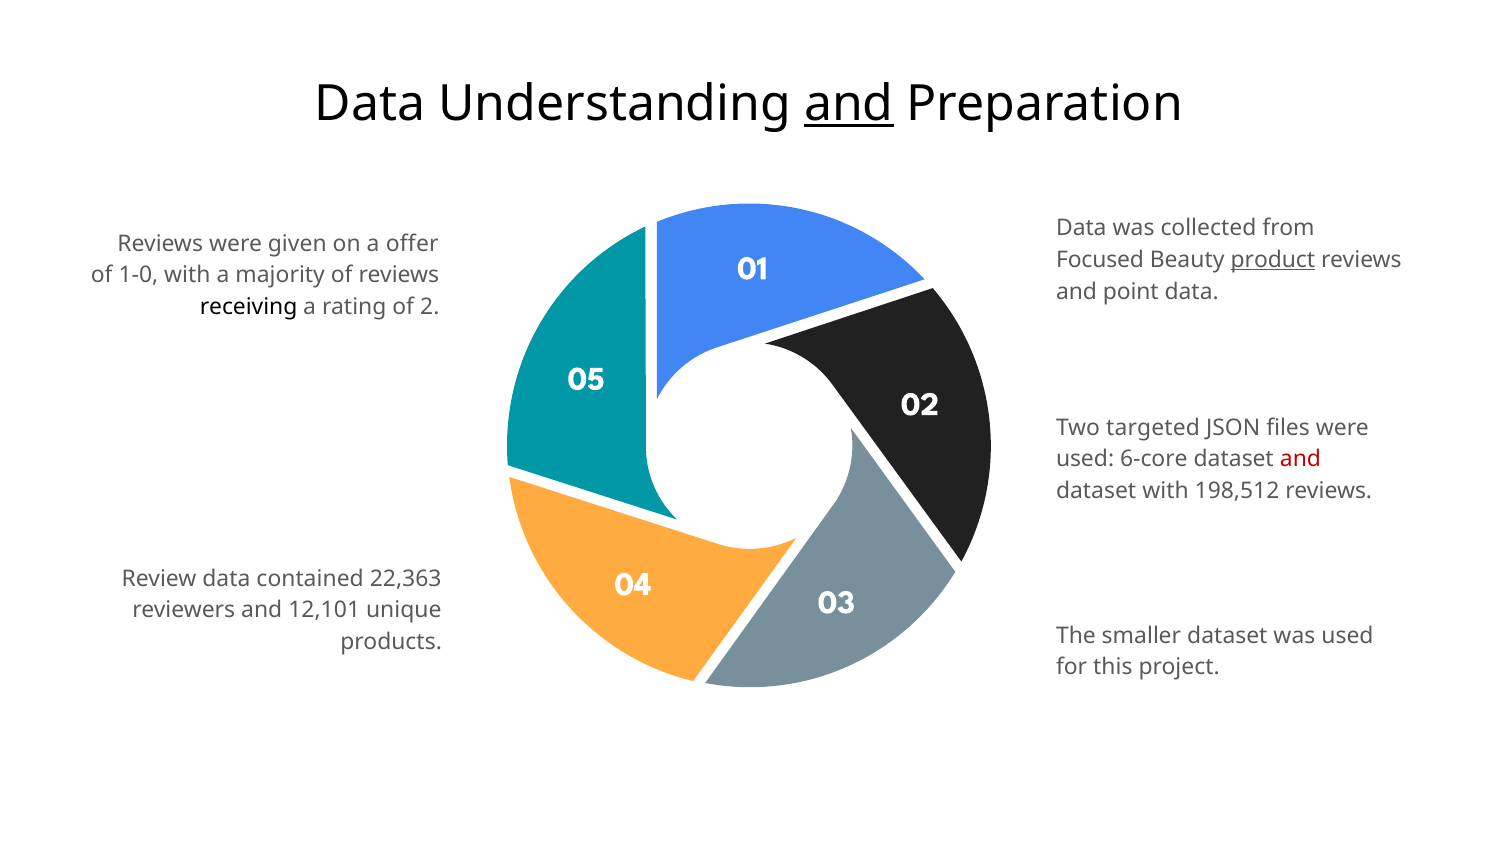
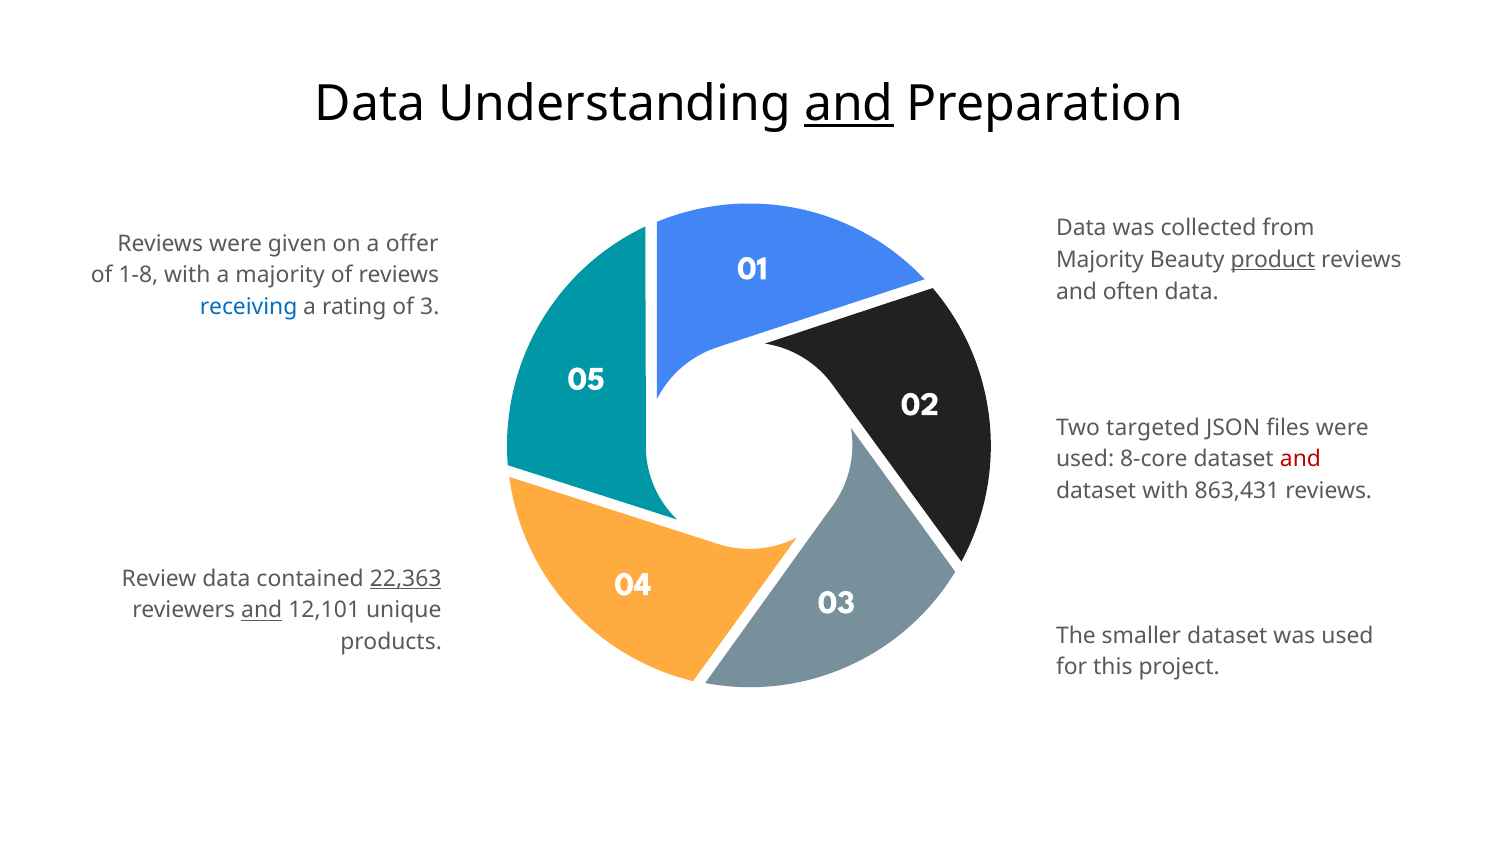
Focused: Focused -> Majority (1100, 260)
1-0: 1-0 -> 1-8 (138, 275)
point: point -> often (1131, 291)
receiving colour: black -> blue (249, 307)
2: 2 -> 3 (430, 307)
6-core: 6-core -> 8-core (1154, 459)
198,512: 198,512 -> 863,431 (1237, 491)
22,363 underline: none -> present (406, 579)
and underline: none -> present (262, 610)
